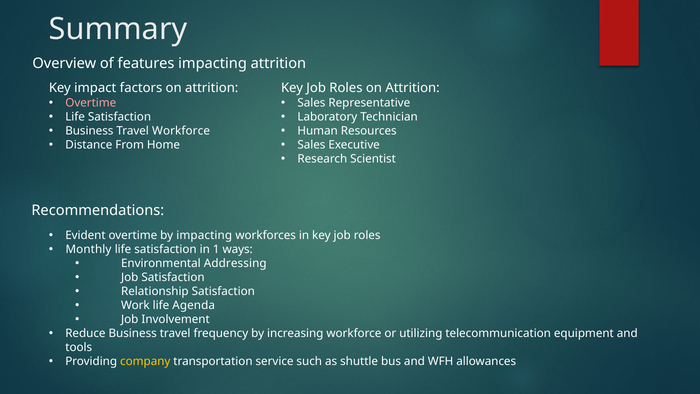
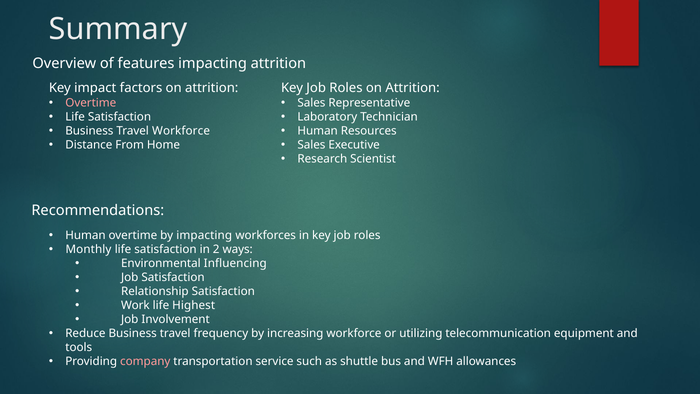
Evident: Evident -> Human (85, 235)
1: 1 -> 2 (216, 249)
Addressing: Addressing -> Influencing (235, 263)
Agenda: Agenda -> Highest (194, 305)
company colour: yellow -> pink (145, 361)
